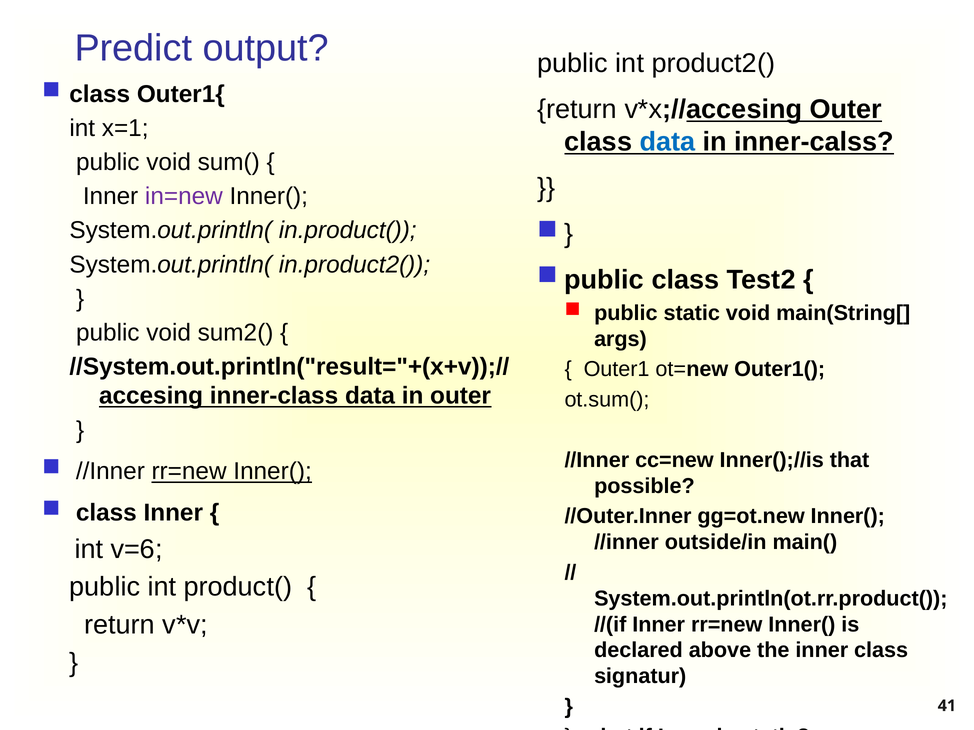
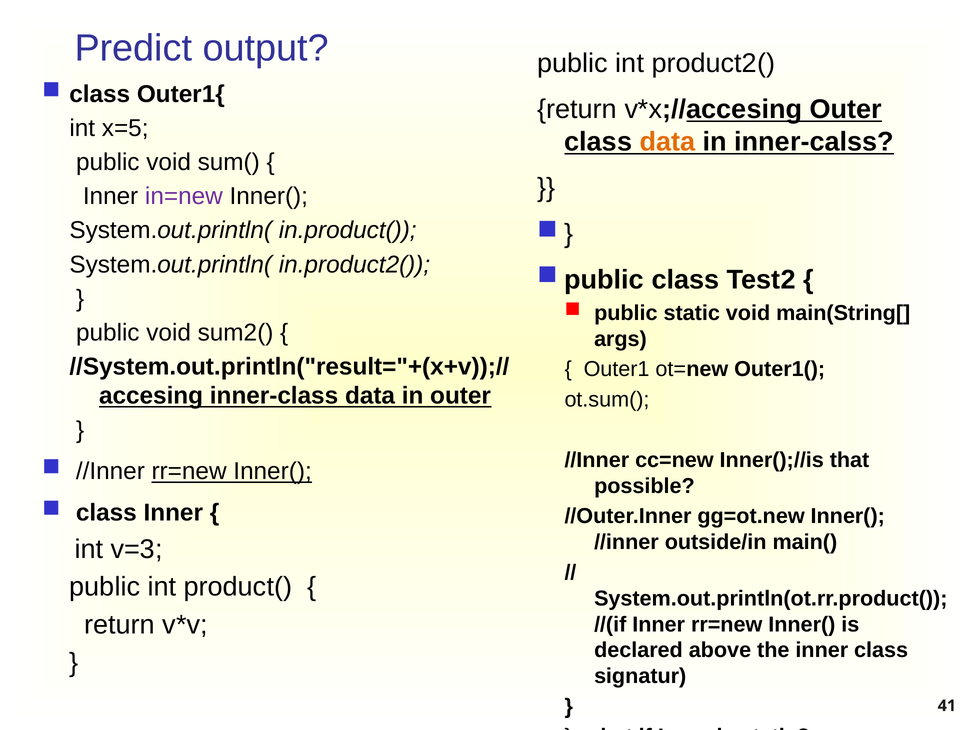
x=1: x=1 -> x=5 (125, 128)
data colour: blue -> orange (667, 142)
v=6: v=6 -> v=3 (137, 550)
